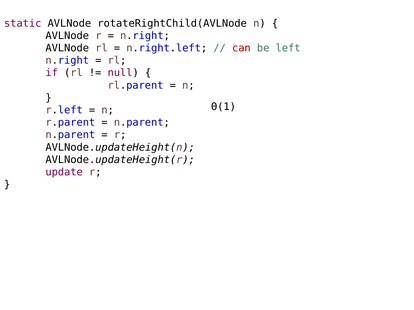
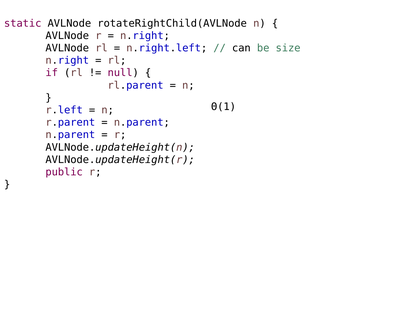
can colour: red -> black (241, 48)
left: left -> size (288, 48)
update: update -> public (64, 172)
